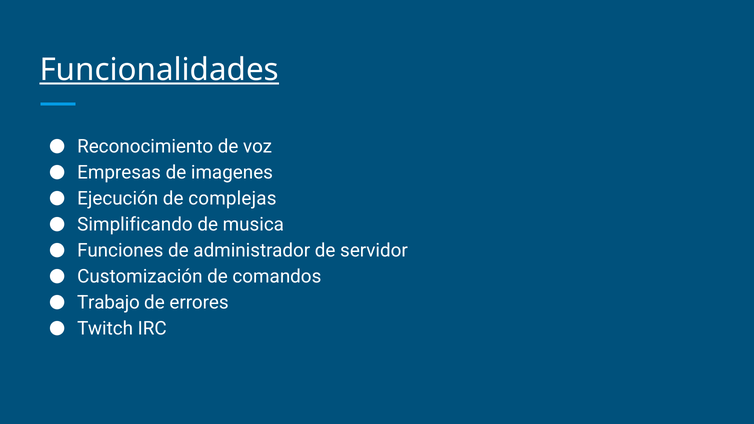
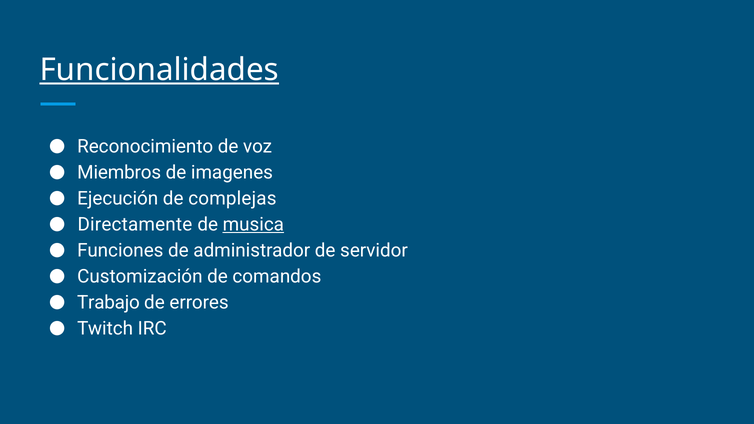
Empresas: Empresas -> Miembros (119, 172)
Simplificando: Simplificando -> Directamente (135, 224)
musica underline: none -> present (253, 224)
